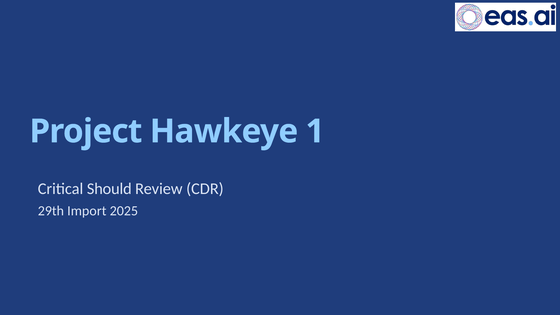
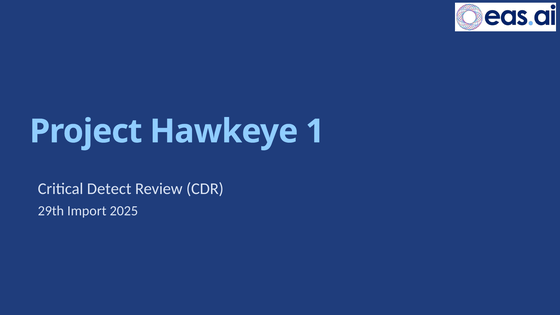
Should: Should -> Detect (109, 189)
